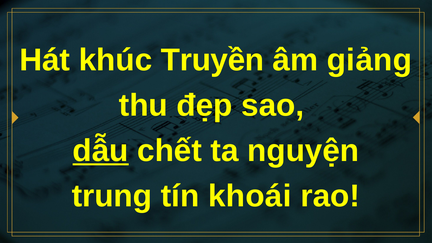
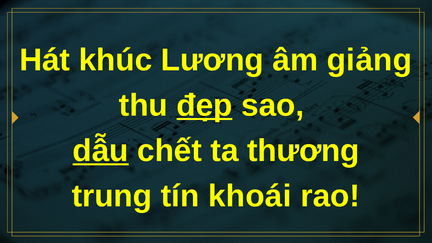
Truyền: Truyền -> Lương (212, 60)
đẹp underline: none -> present (204, 105)
nguyện: nguyện -> thương (303, 151)
